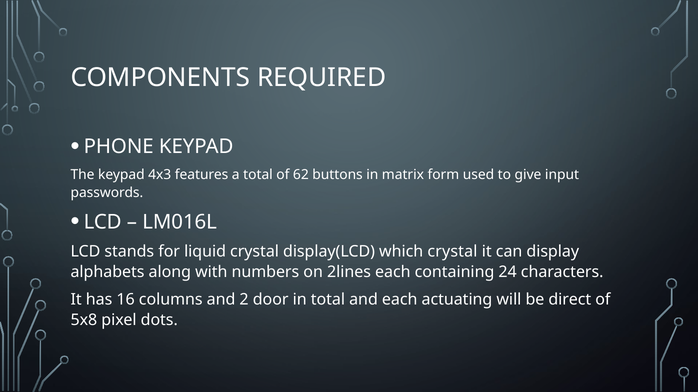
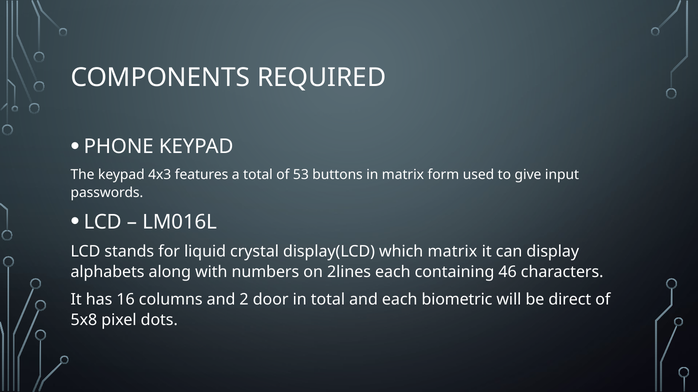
62: 62 -> 53 (301, 175)
which crystal: crystal -> matrix (452, 252)
24: 24 -> 46 (508, 273)
actuating: actuating -> biometric (457, 300)
